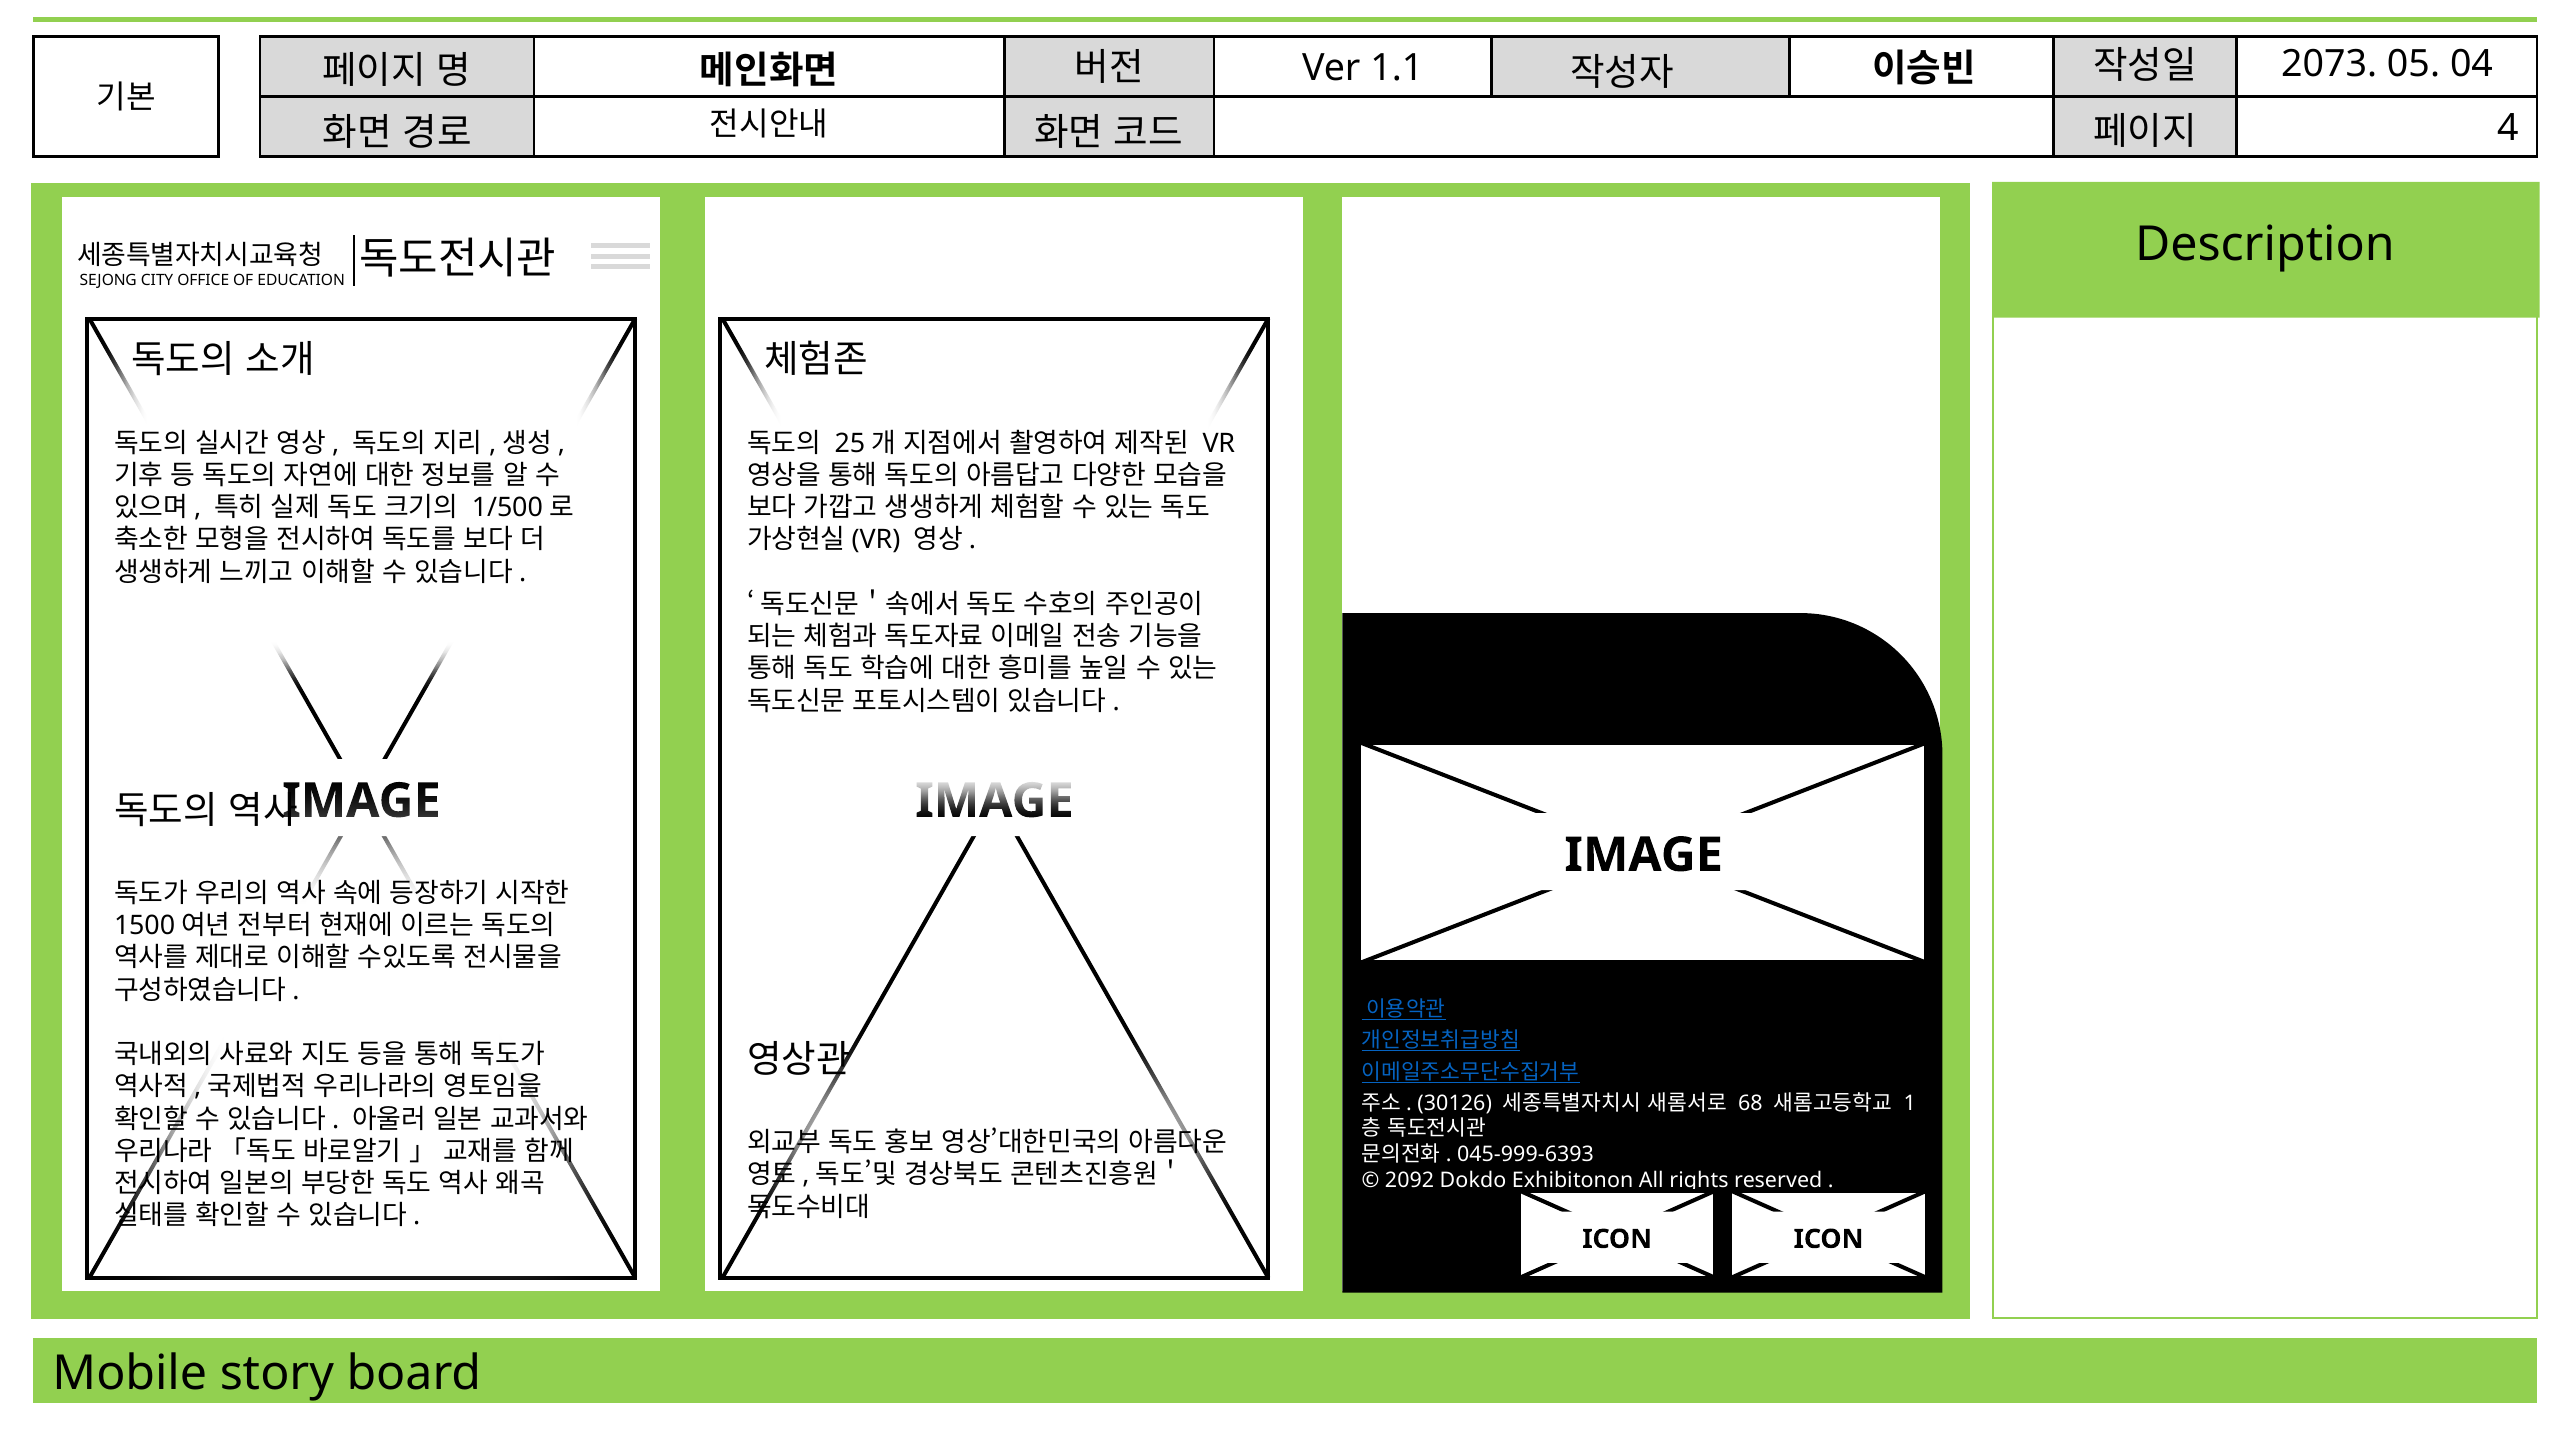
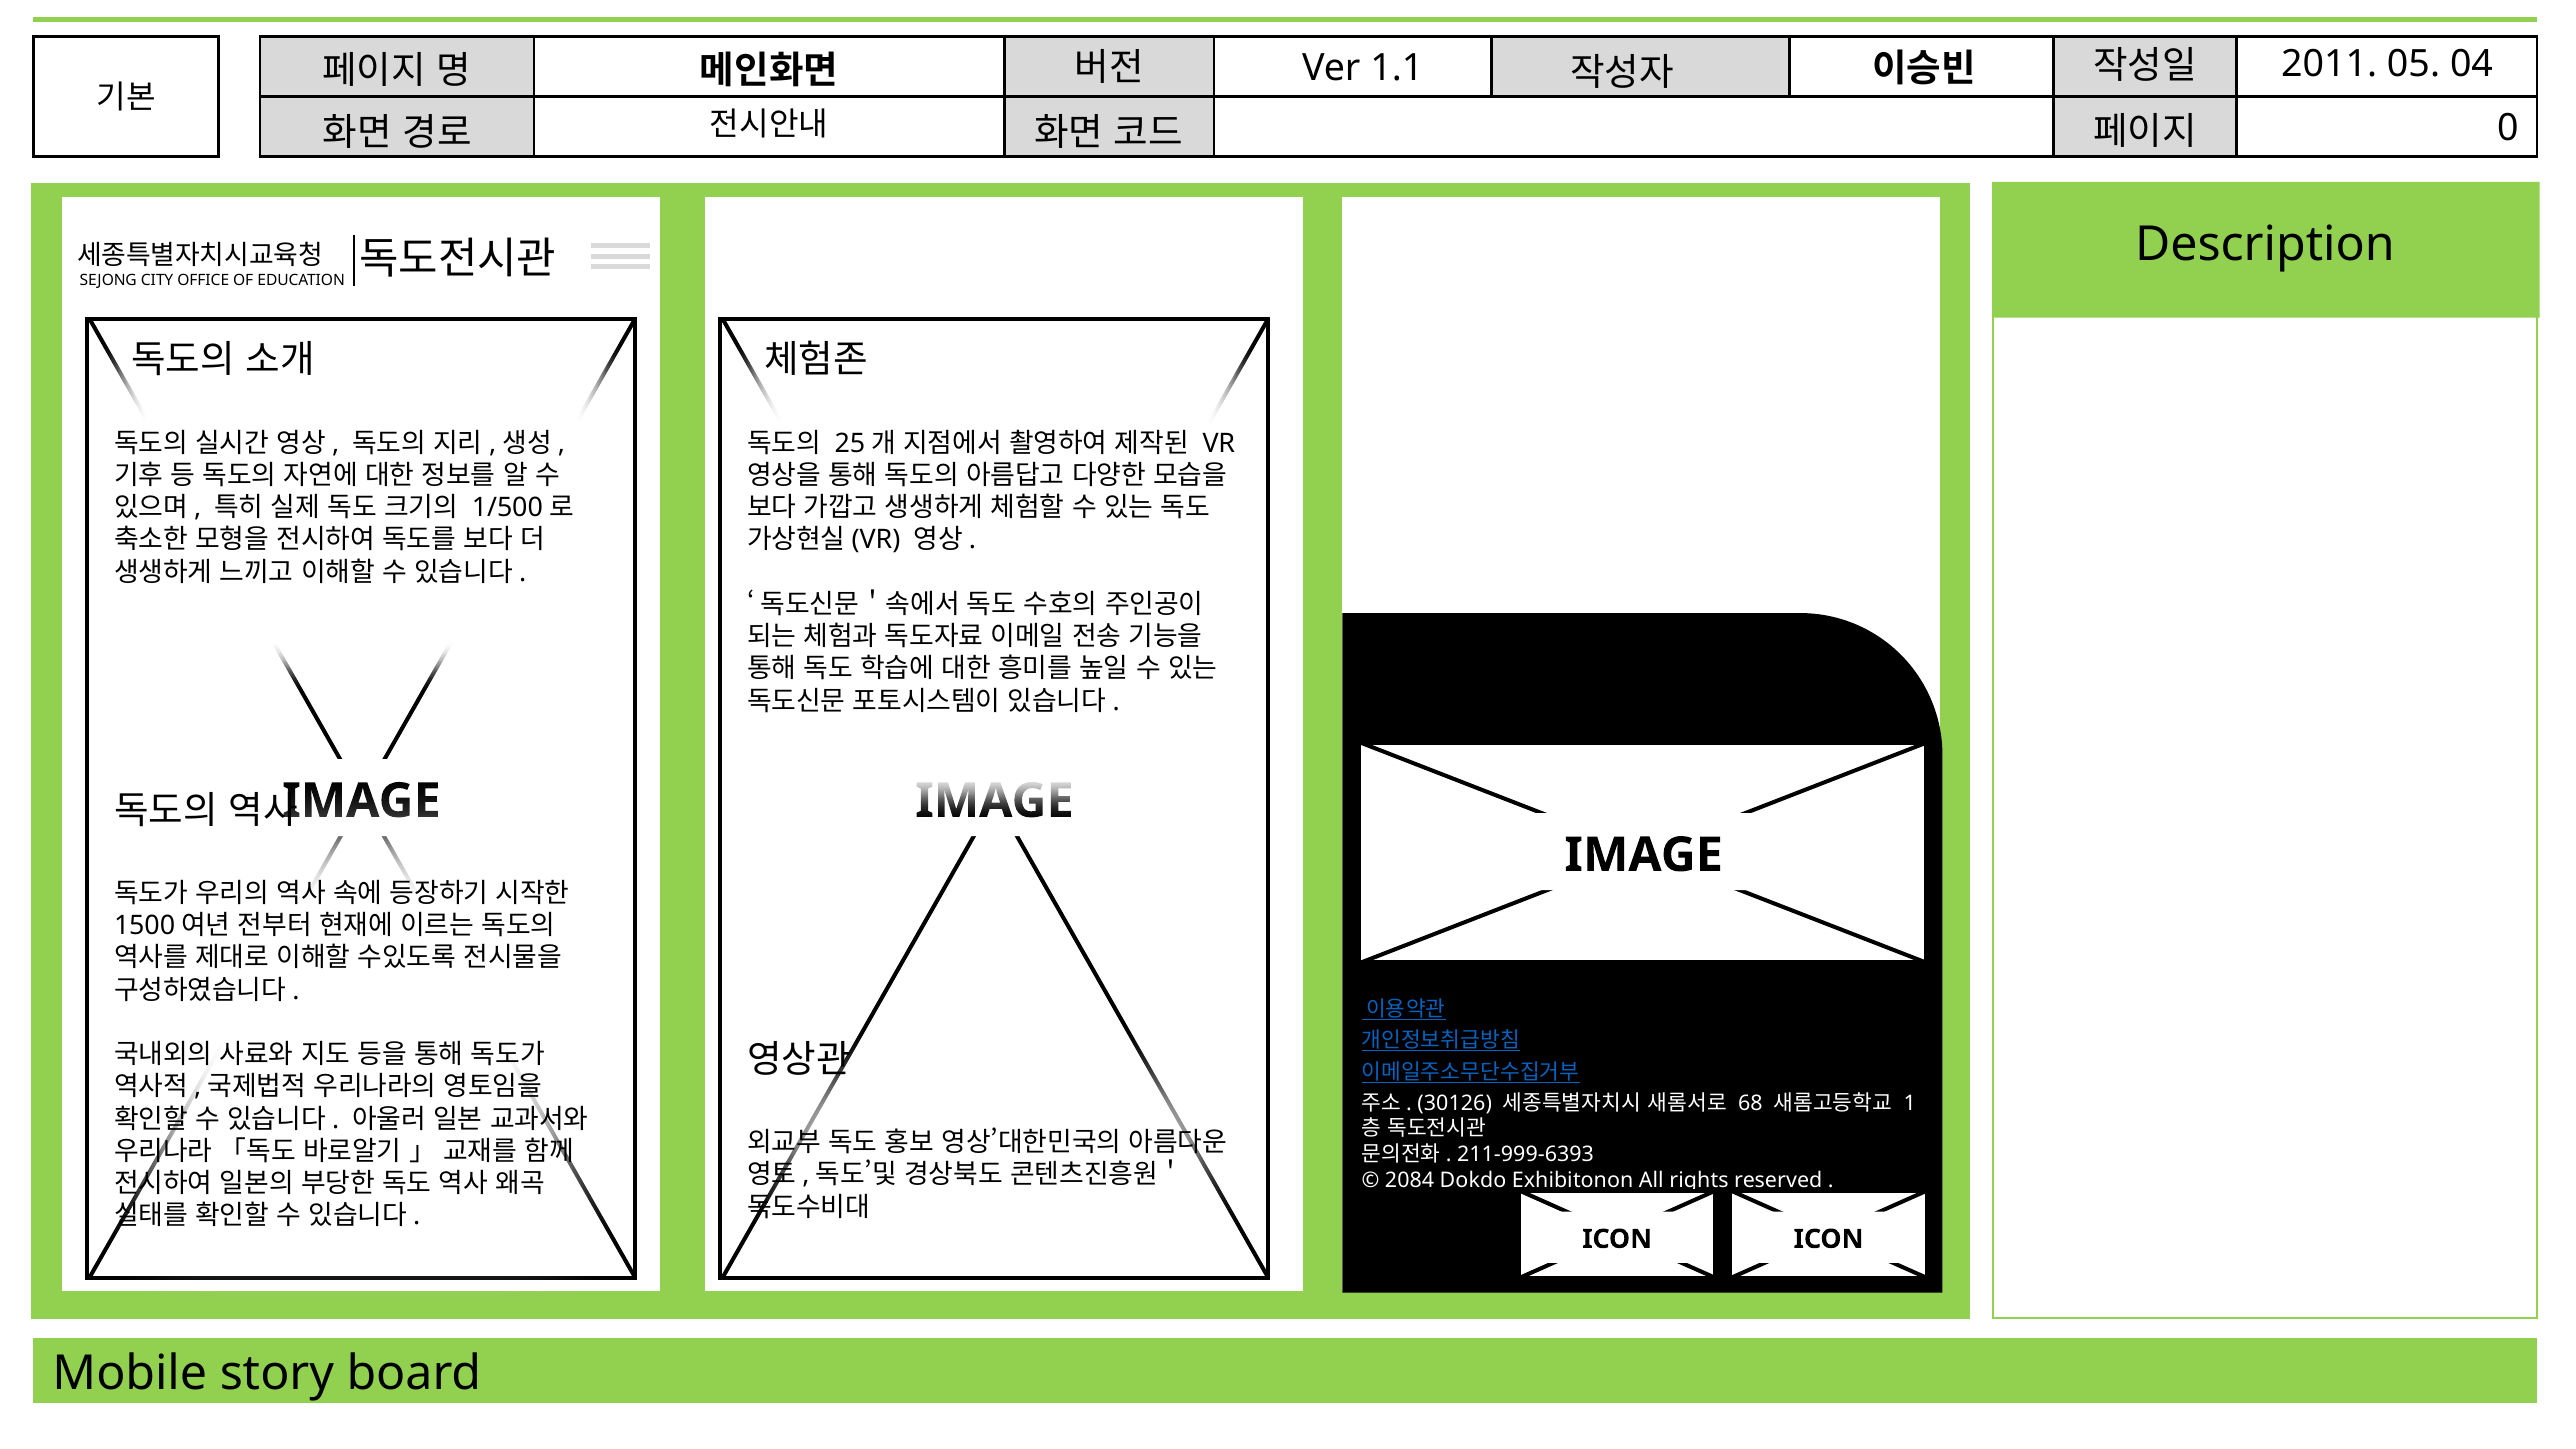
2073: 2073 -> 2011 (2329, 64)
4: 4 -> 0 (2508, 128)
045-999-6393: 045-999-6393 -> 211-999-6393 (1525, 1155)
2092: 2092 -> 2084 (1410, 1180)
